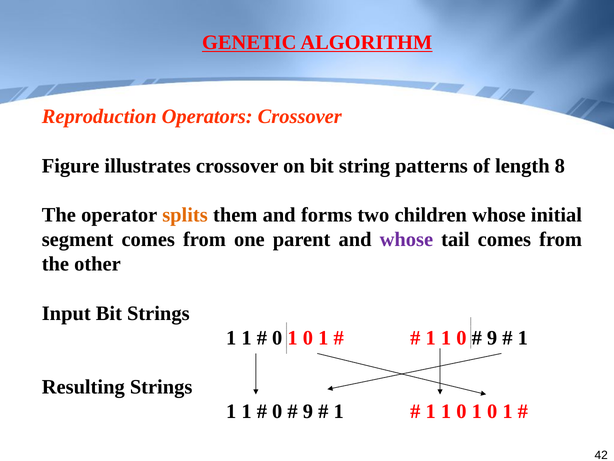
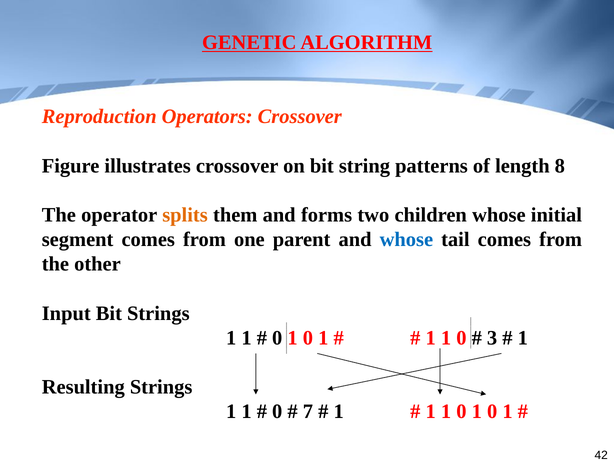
whose colour: purple -> blue (406, 239)
9: 9 -> 3 (492, 338)
9: 9 -> 7 (308, 411)
